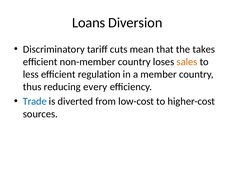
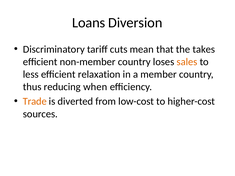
regulation: regulation -> relaxation (99, 74)
every: every -> when (95, 87)
Trade colour: blue -> orange (35, 102)
